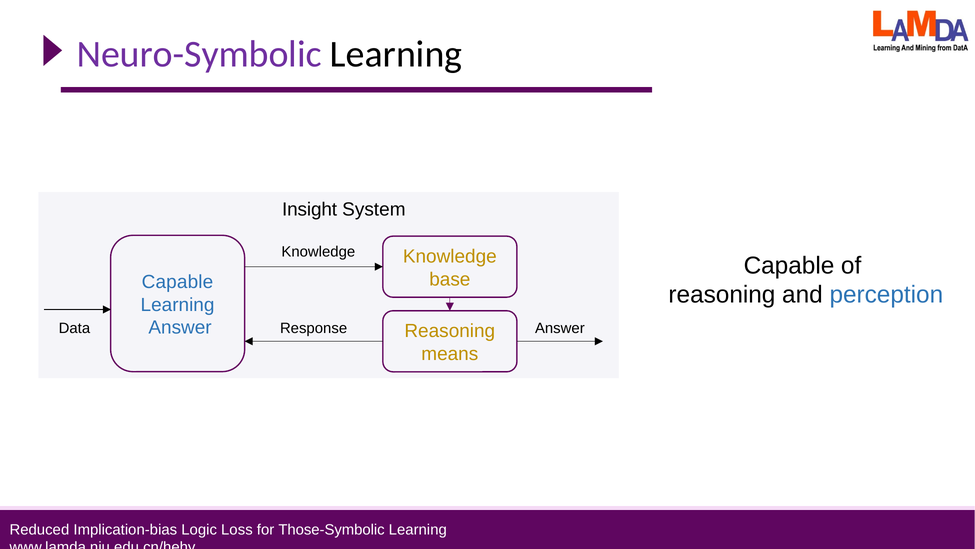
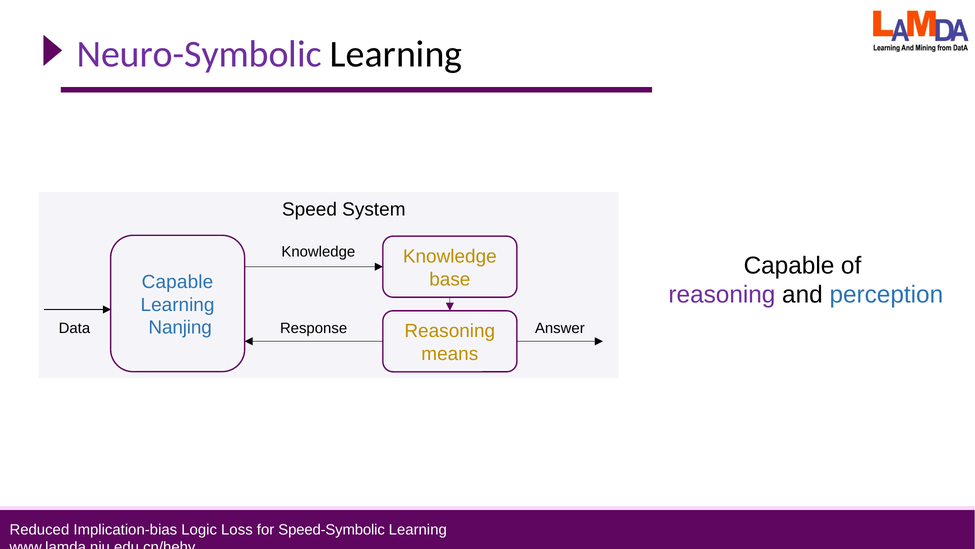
Insight: Insight -> Speed (310, 209)
reasoning colour: black -> purple (722, 294)
Answer: Answer -> Nanjing (180, 327)
Those-Symbolic: Those-Symbolic -> Speed-Symbolic (332, 529)
